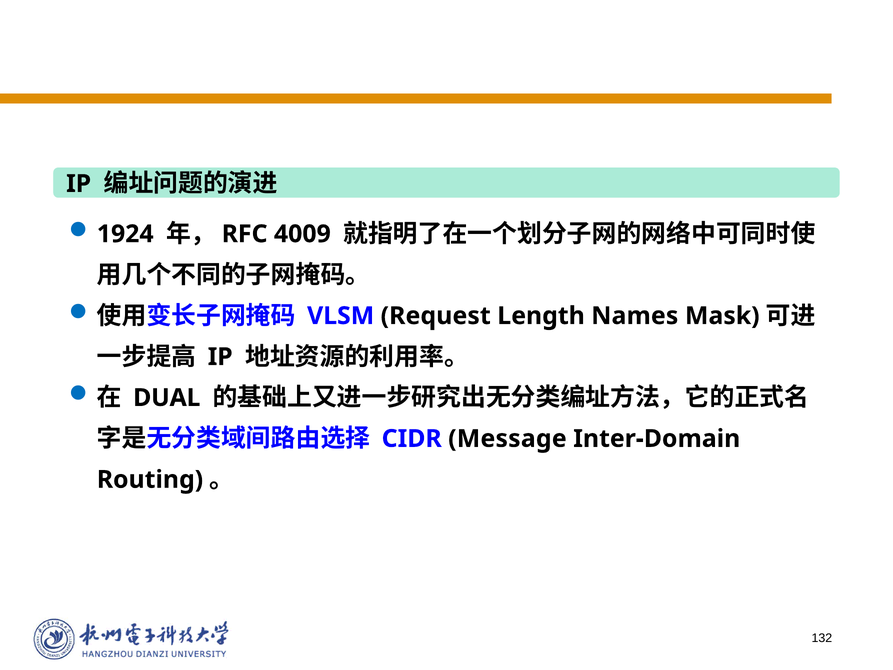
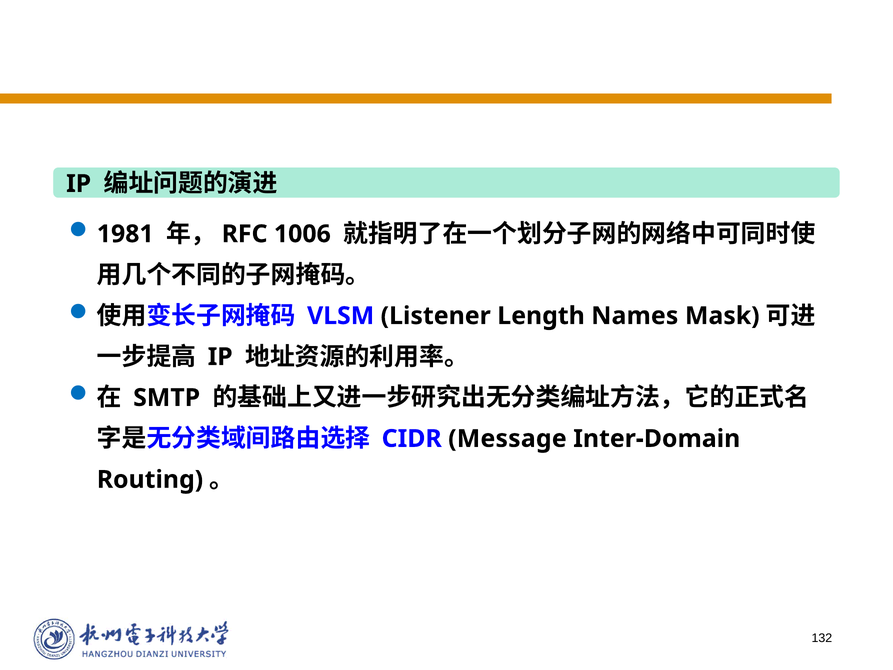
1924: 1924 -> 1981 (125, 234)
4009: 4009 -> 1006 (302, 234)
Request: Request -> Listener (436, 316)
DUAL: DUAL -> SMTP (167, 398)
